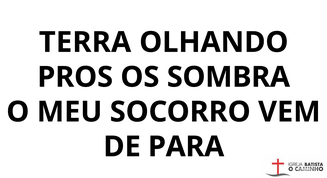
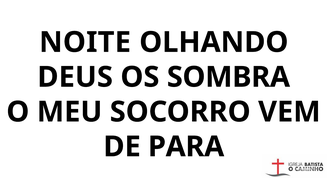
TERRA: TERRA -> NOITE (85, 42)
PROS: PROS -> DEUS (75, 77)
